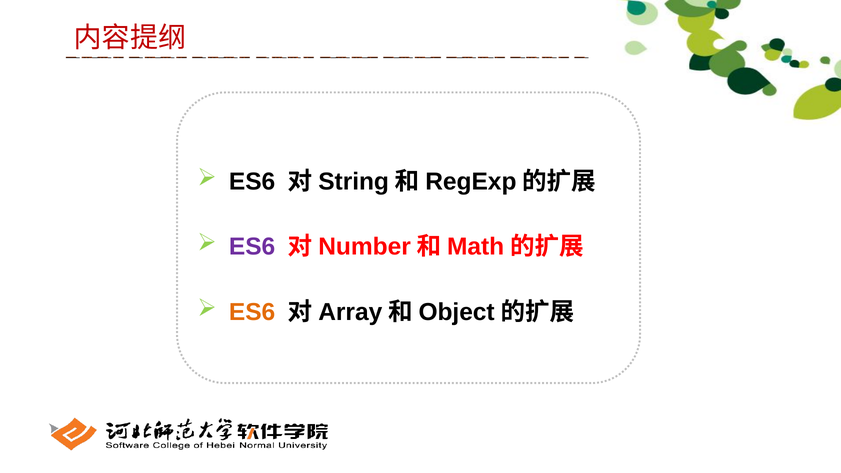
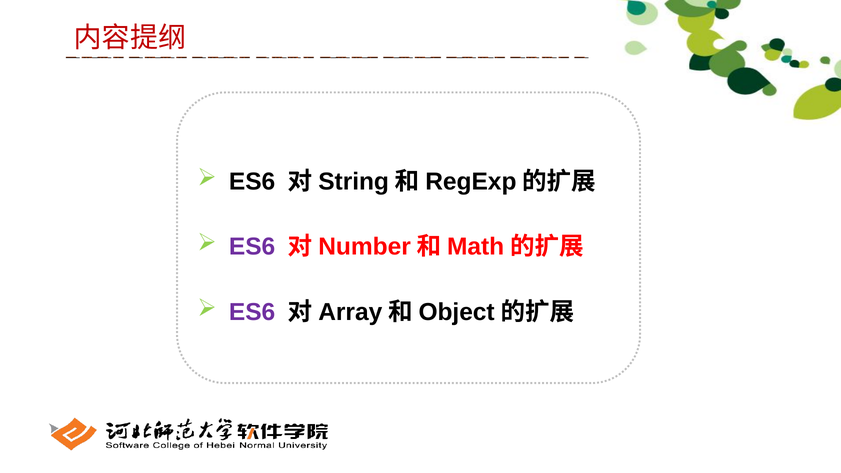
ES6 colour: orange -> purple (252, 312)
